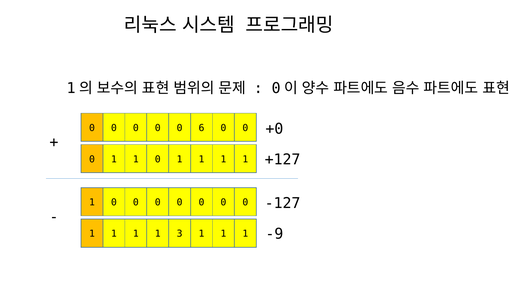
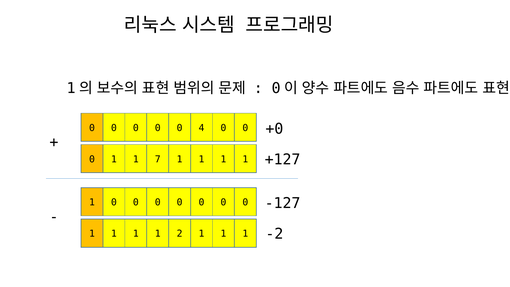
6: 6 -> 4 (202, 128)
1 1 0: 0 -> 7 (158, 159)
-9: -9 -> -2 (274, 234)
3: 3 -> 2 (180, 234)
